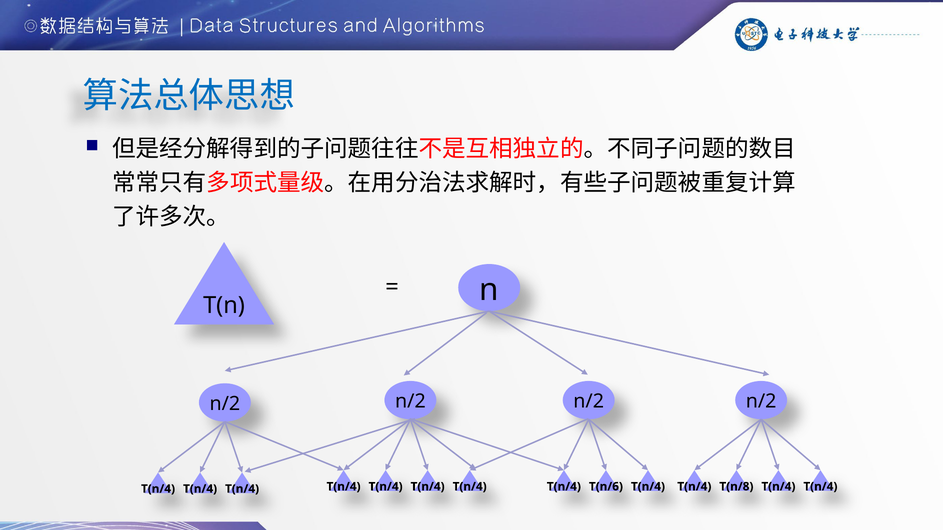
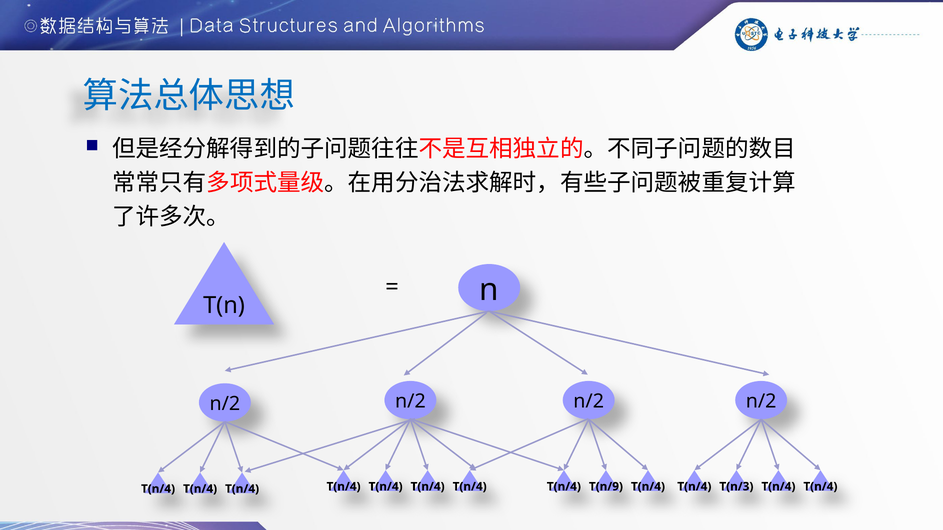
T(n/8: T(n/8 -> T(n/3 (736, 487)
T(n/6: T(n/6 -> T(n/9 (606, 487)
